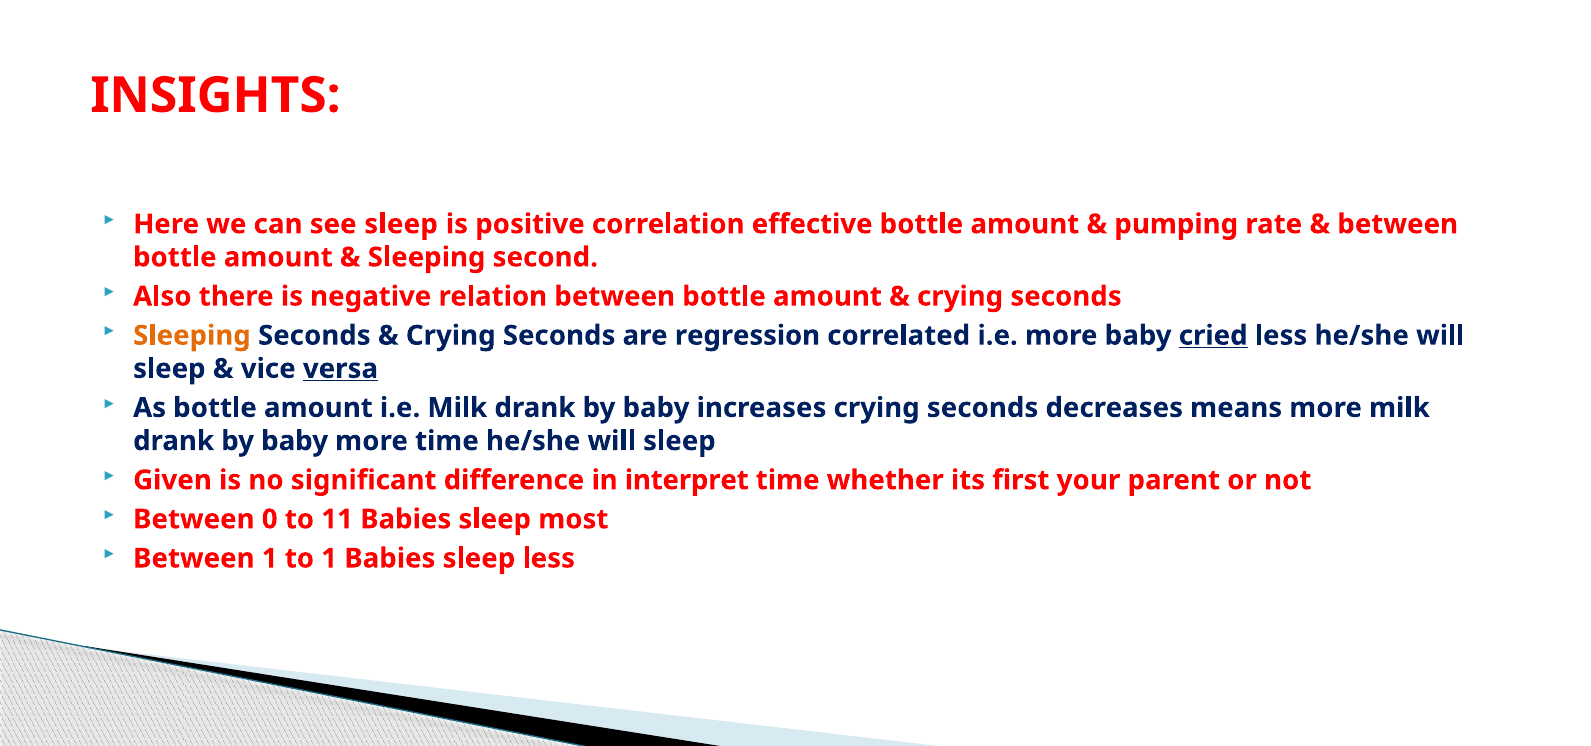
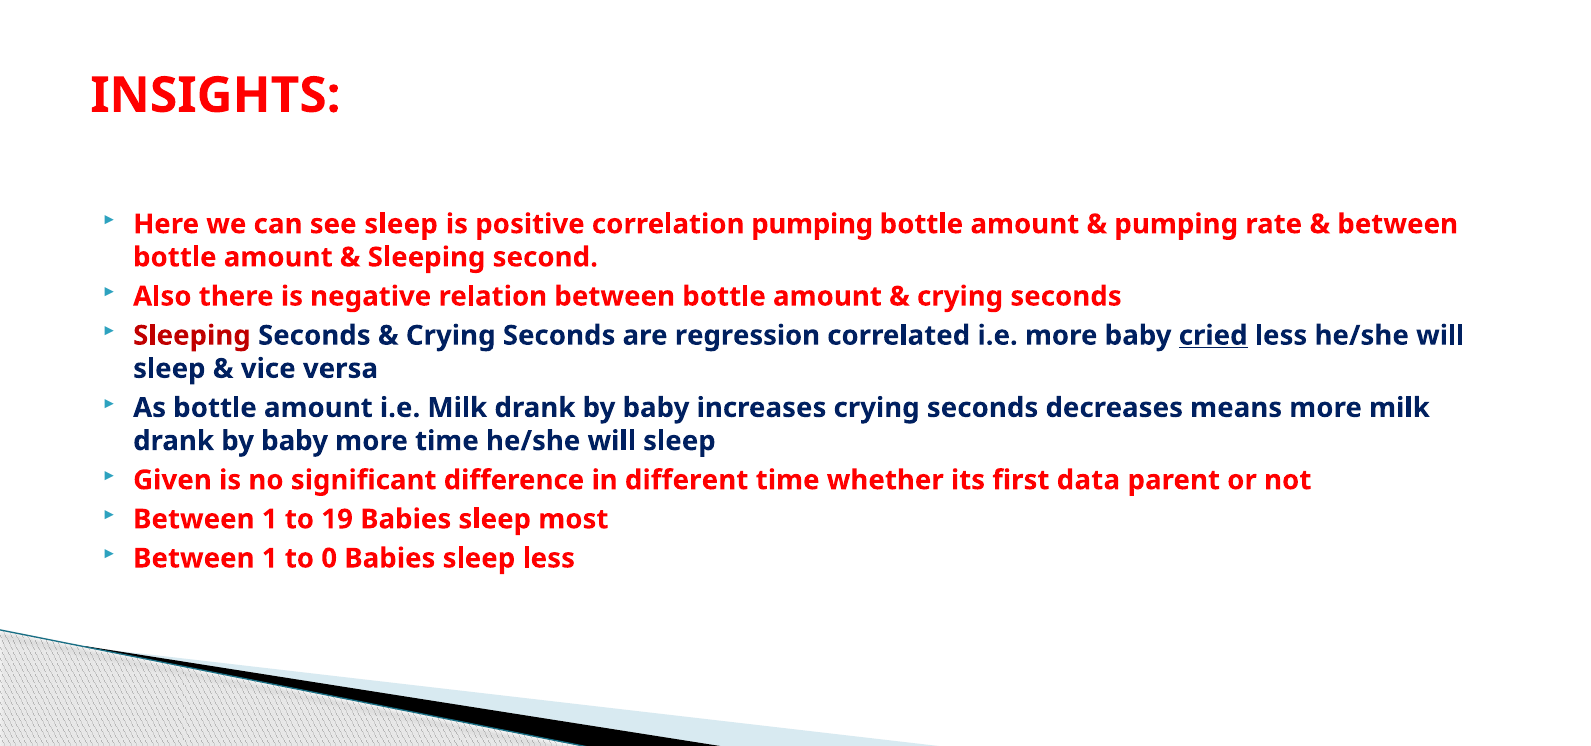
correlation effective: effective -> pumping (812, 224)
Sleeping colour: orange -> red (192, 335)
versa underline: present -> none (340, 369)
interpret: interpret -> different (687, 480)
your: your -> data (1088, 480)
0: 0 -> 1 (270, 519)
11: 11 -> 19 (337, 519)
to 1: 1 -> 0 (329, 558)
